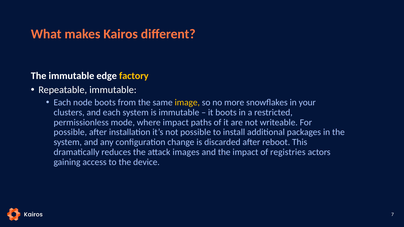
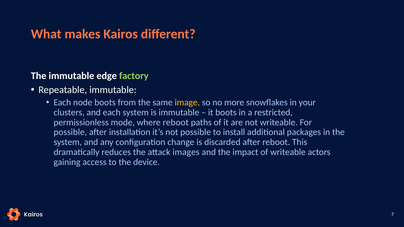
factory colour: yellow -> light green (134, 76)
where impact: impact -> reboot (176, 122)
of registries: registries -> writeable (288, 152)
